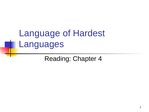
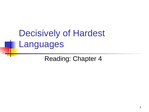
Language: Language -> Decisively (40, 33)
